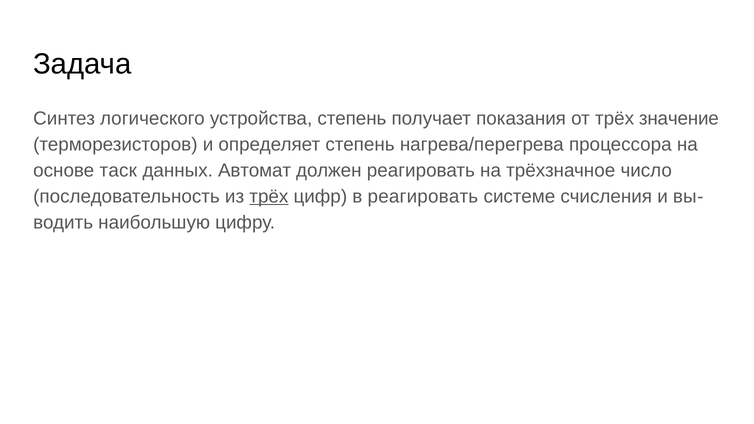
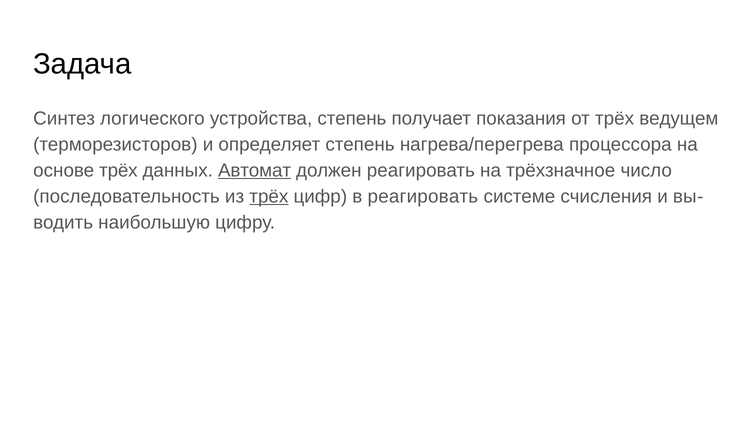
значение: значение -> ведущем (679, 119)
основе таск: таск -> трёх (118, 171)
Автомат underline: none -> present (255, 171)
